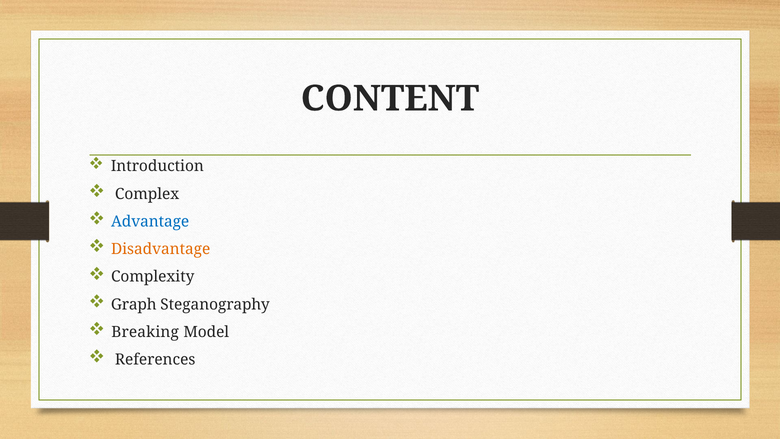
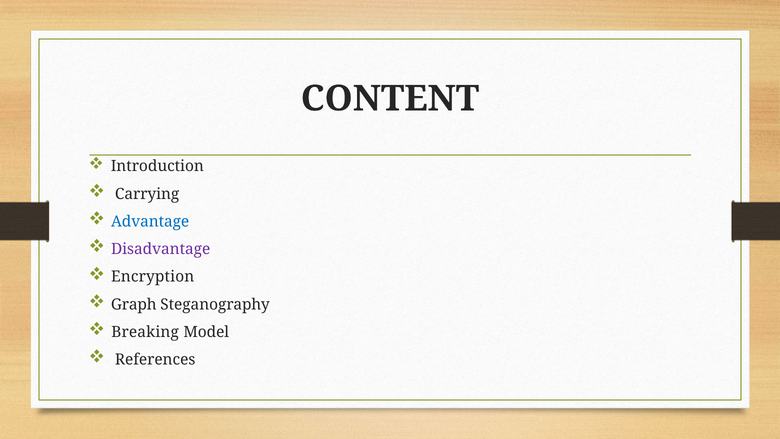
Complex: Complex -> Carrying (147, 194)
Disadvantage colour: orange -> purple (161, 249)
Complexity: Complexity -> Encryption (153, 277)
